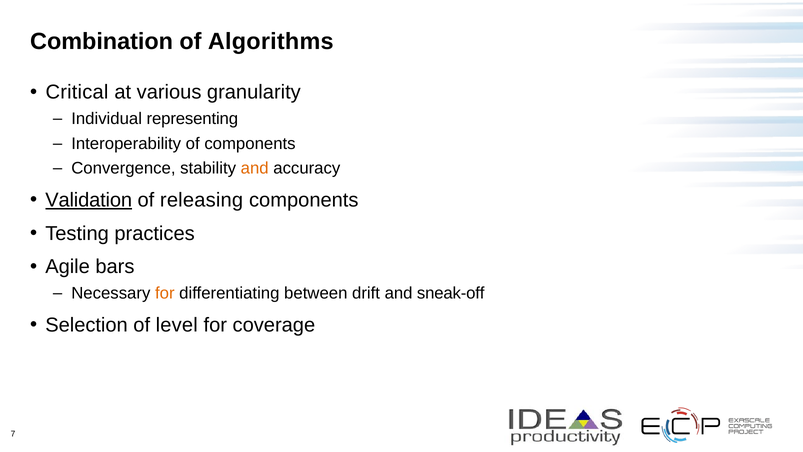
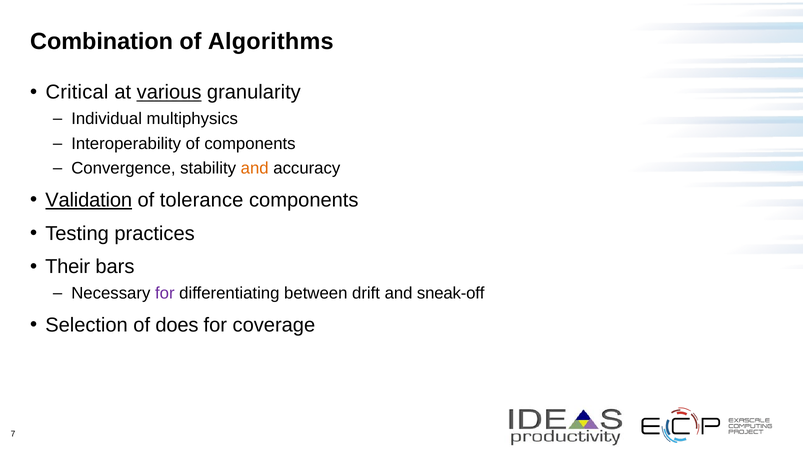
various underline: none -> present (169, 92)
representing: representing -> multiphysics (192, 119)
releasing: releasing -> tolerance (202, 200)
Agile: Agile -> Their (68, 267)
for colour: orange -> purple (165, 293)
level: level -> does (177, 325)
